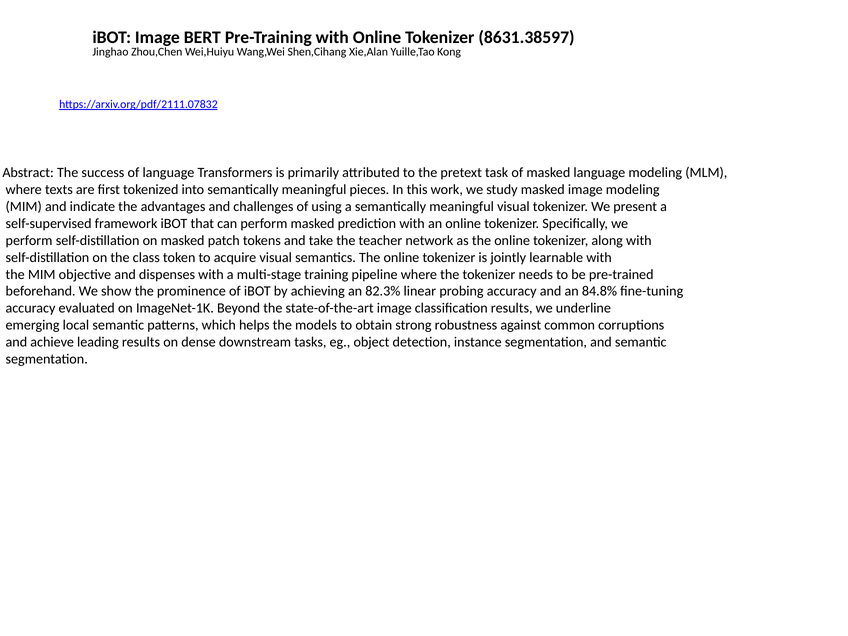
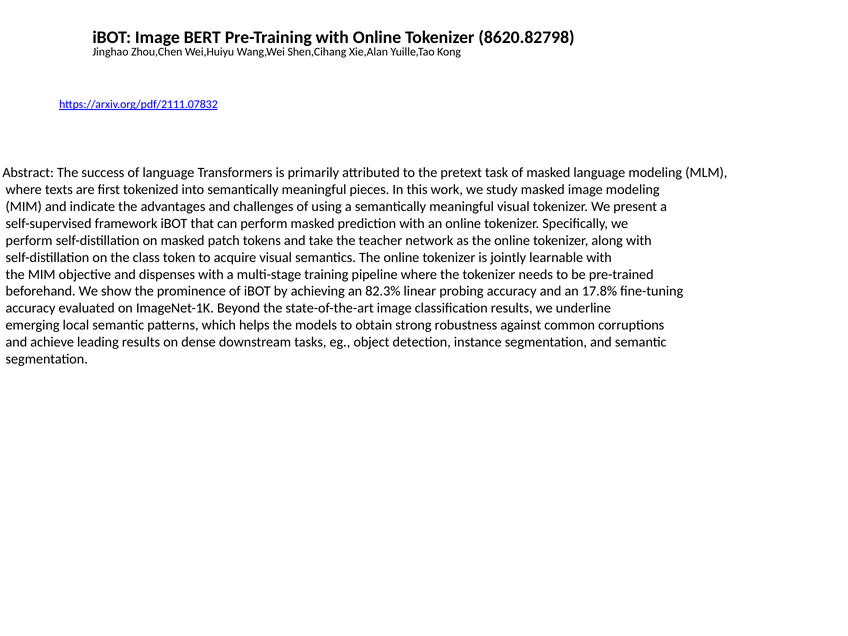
8631.38597: 8631.38597 -> 8620.82798 (526, 37)
84.8%: 84.8% -> 17.8% (599, 291)
